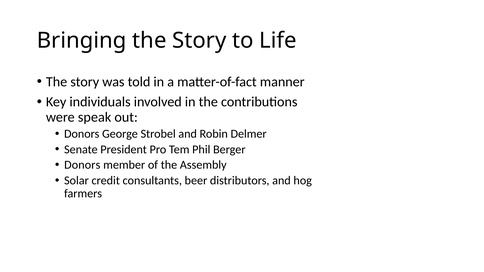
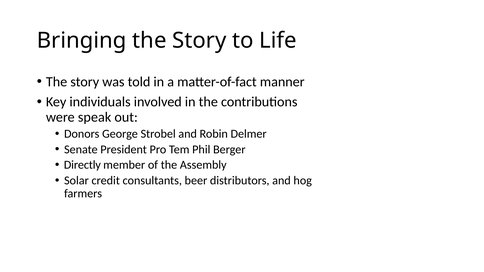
Donors: Donors -> Directly (82, 165)
